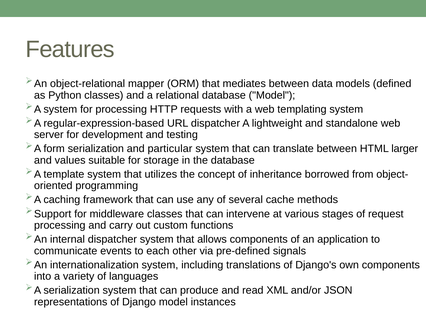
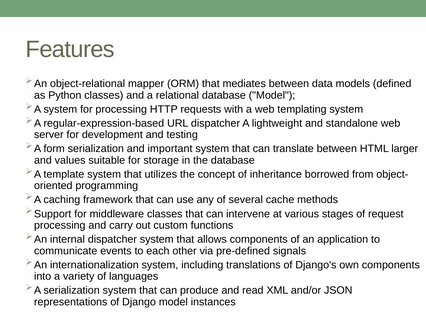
particular: particular -> important (170, 149)
